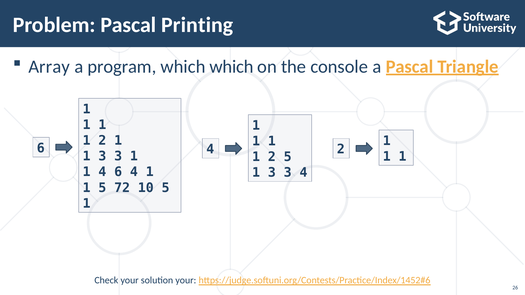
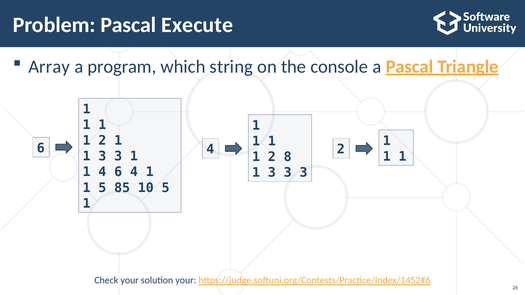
Printing: Printing -> Execute (197, 25)
which which: which -> string (231, 67)
2 5: 5 -> 8 (288, 157)
3 3 4: 4 -> 3 (303, 173)
72: 72 -> 85 (122, 188)
